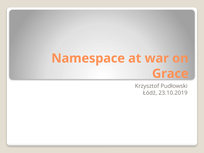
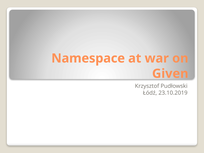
Grace: Grace -> Given (170, 74)
